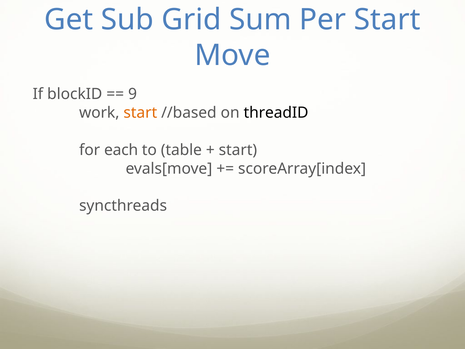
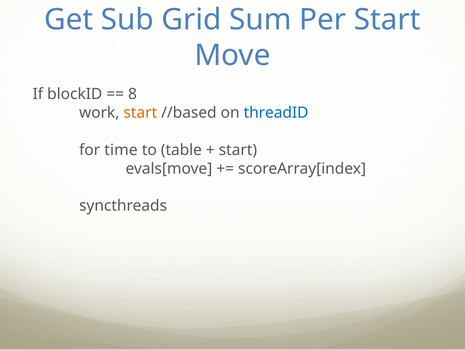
9: 9 -> 8 (133, 94)
threadID colour: black -> blue (276, 113)
each: each -> time (121, 150)
